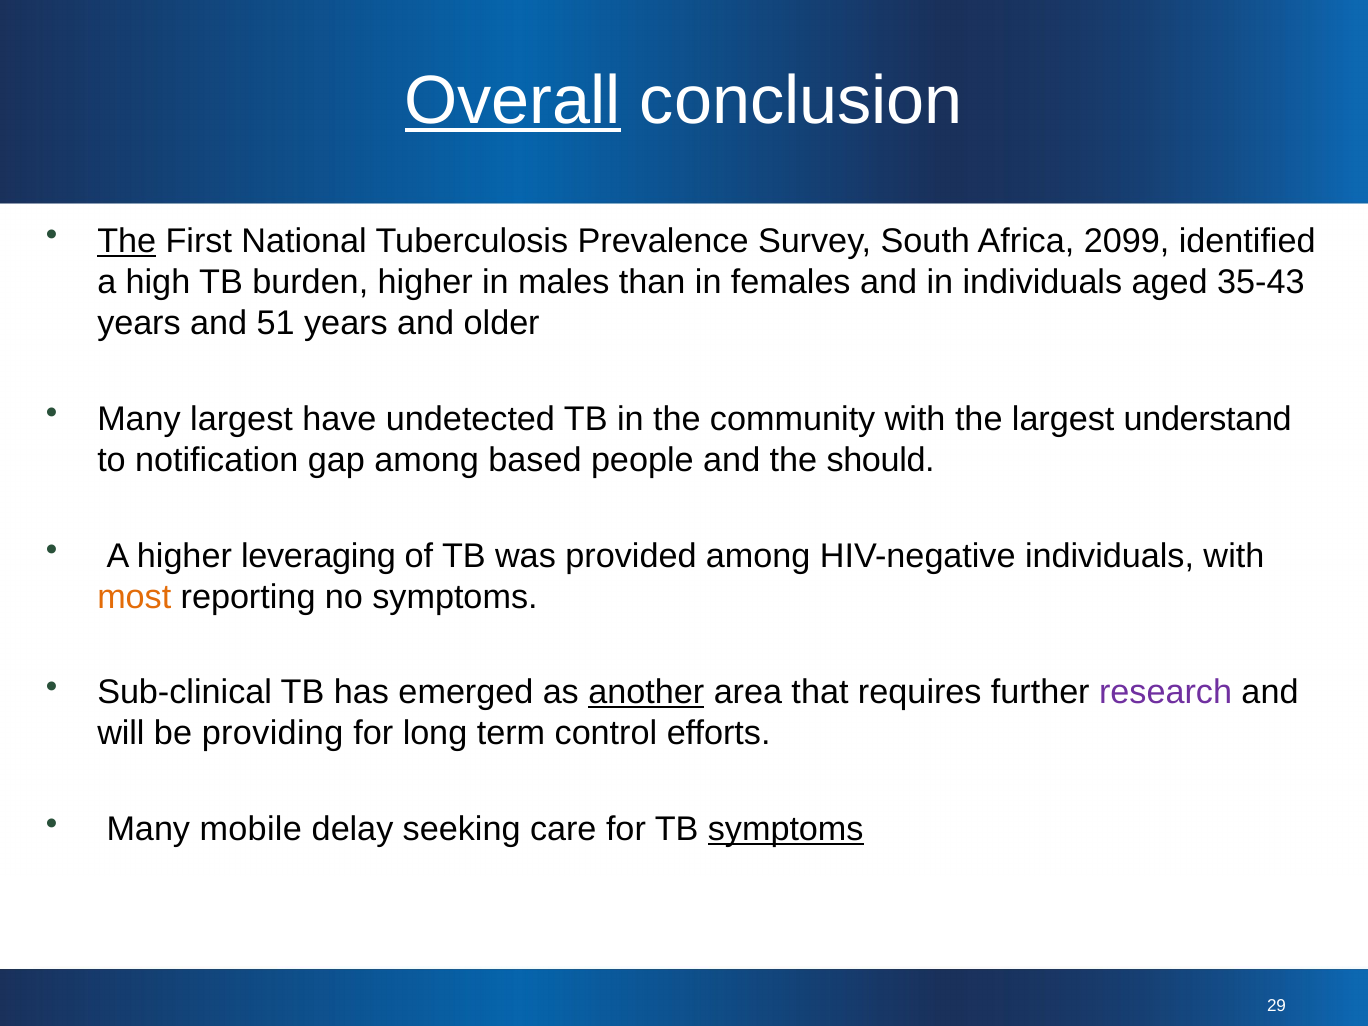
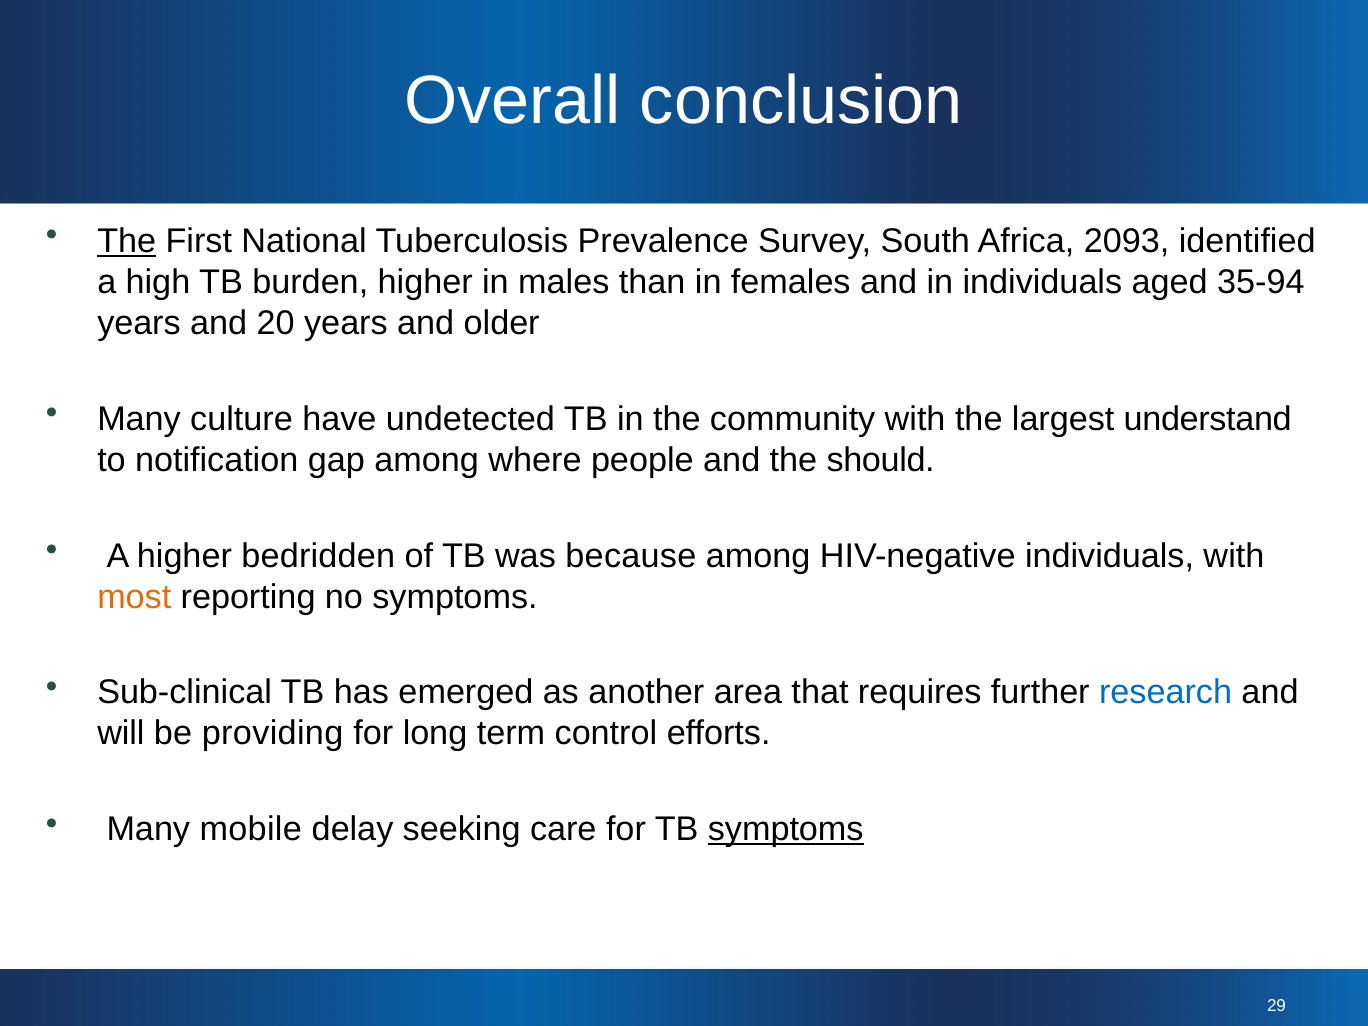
Overall underline: present -> none (513, 100)
2099: 2099 -> 2093 (1127, 241)
35-43: 35-43 -> 35-94 (1261, 282)
51: 51 -> 20 (276, 323)
Many largest: largest -> culture (242, 419)
based: based -> where (535, 460)
leveraging: leveraging -> bedridden (318, 556)
provided: provided -> because (631, 556)
another underline: present -> none (646, 693)
research colour: purple -> blue (1166, 693)
